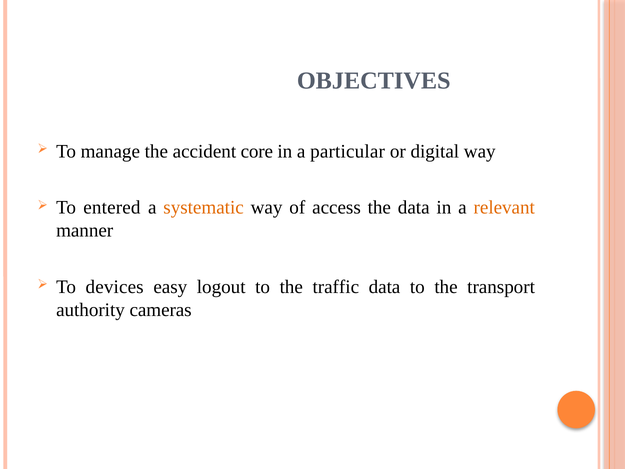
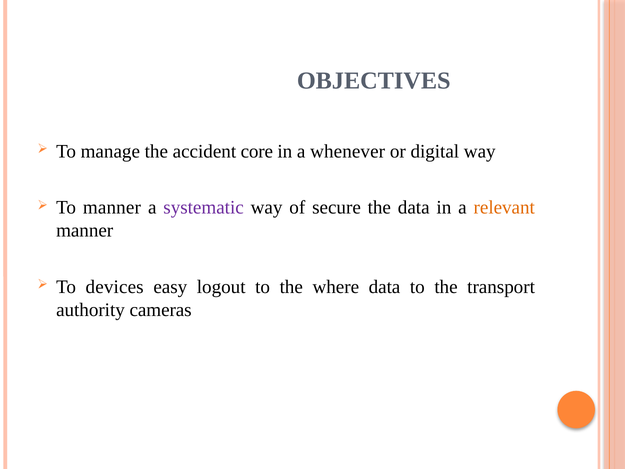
particular: particular -> whenever (348, 151)
To entered: entered -> manner (112, 208)
systematic colour: orange -> purple (204, 208)
access: access -> secure (337, 208)
traffic: traffic -> where (336, 287)
